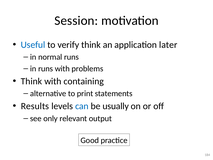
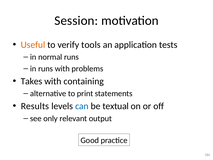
Useful colour: blue -> orange (33, 45)
verify think: think -> tools (91, 45)
later: later -> tests (168, 45)
Think: Think -> Takes (32, 81)
usually: usually -> textual (116, 106)
